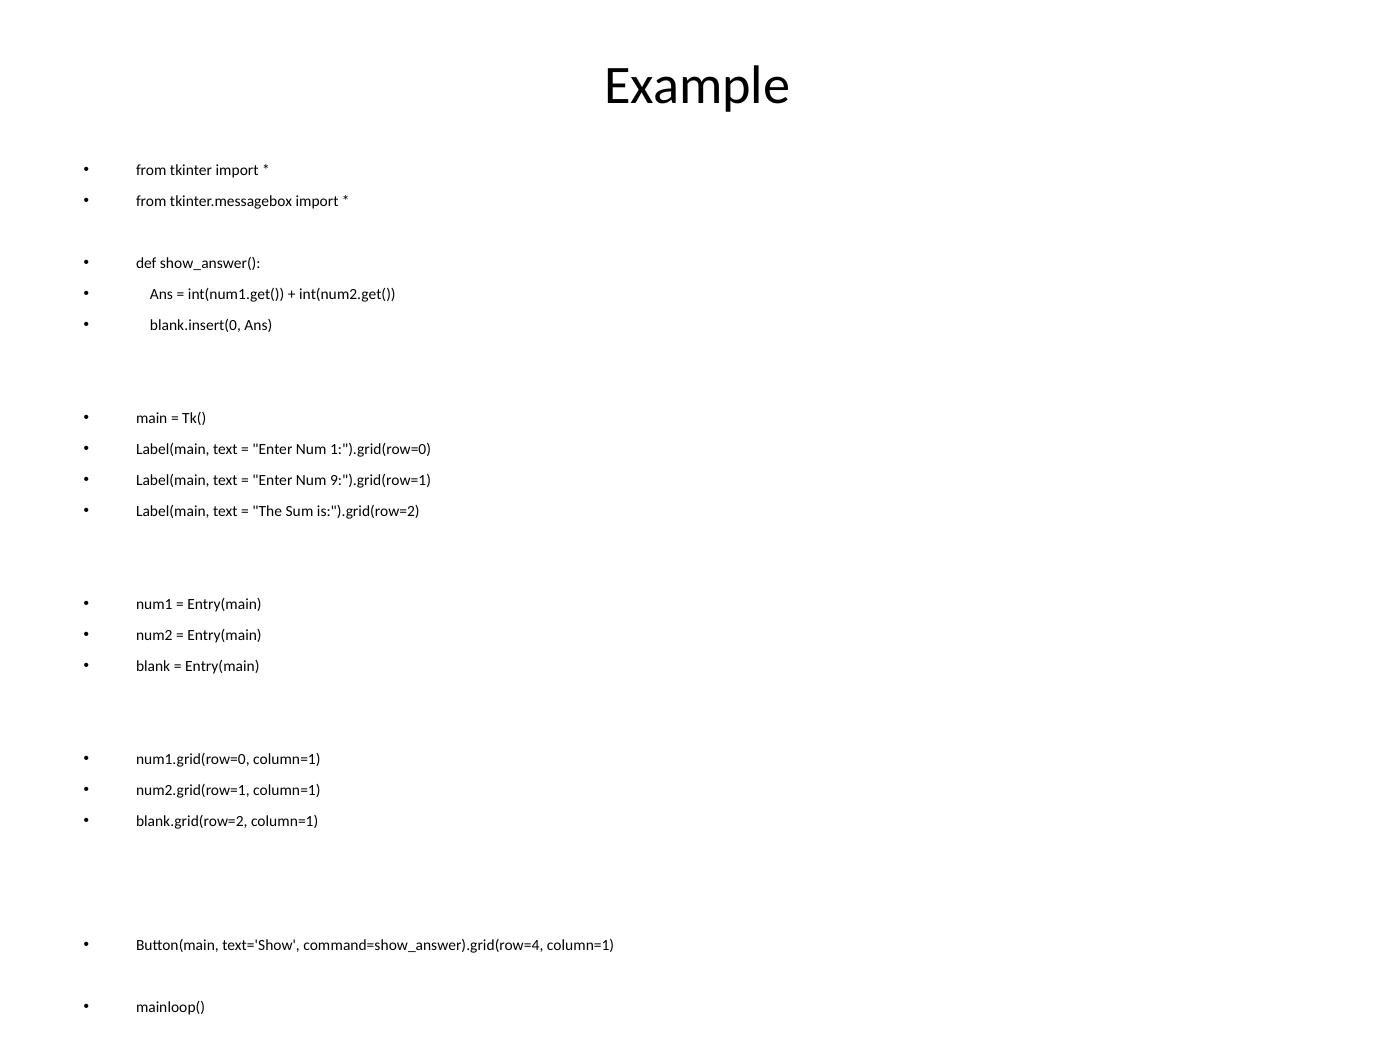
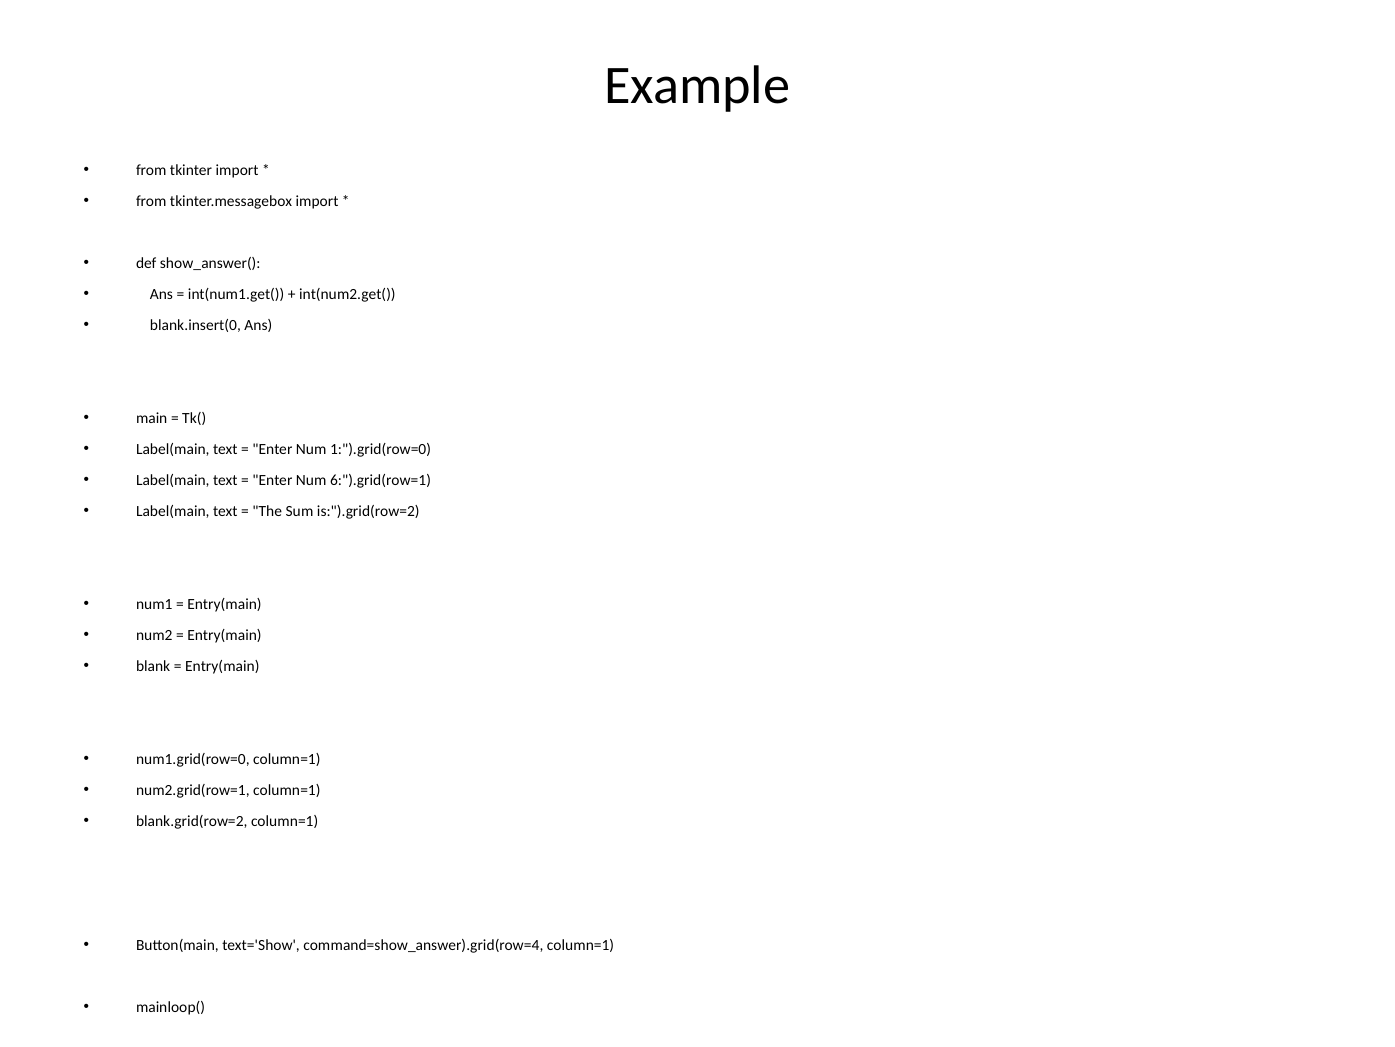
9:").grid(row=1: 9:").grid(row=1 -> 6:").grid(row=1 (381, 480)
